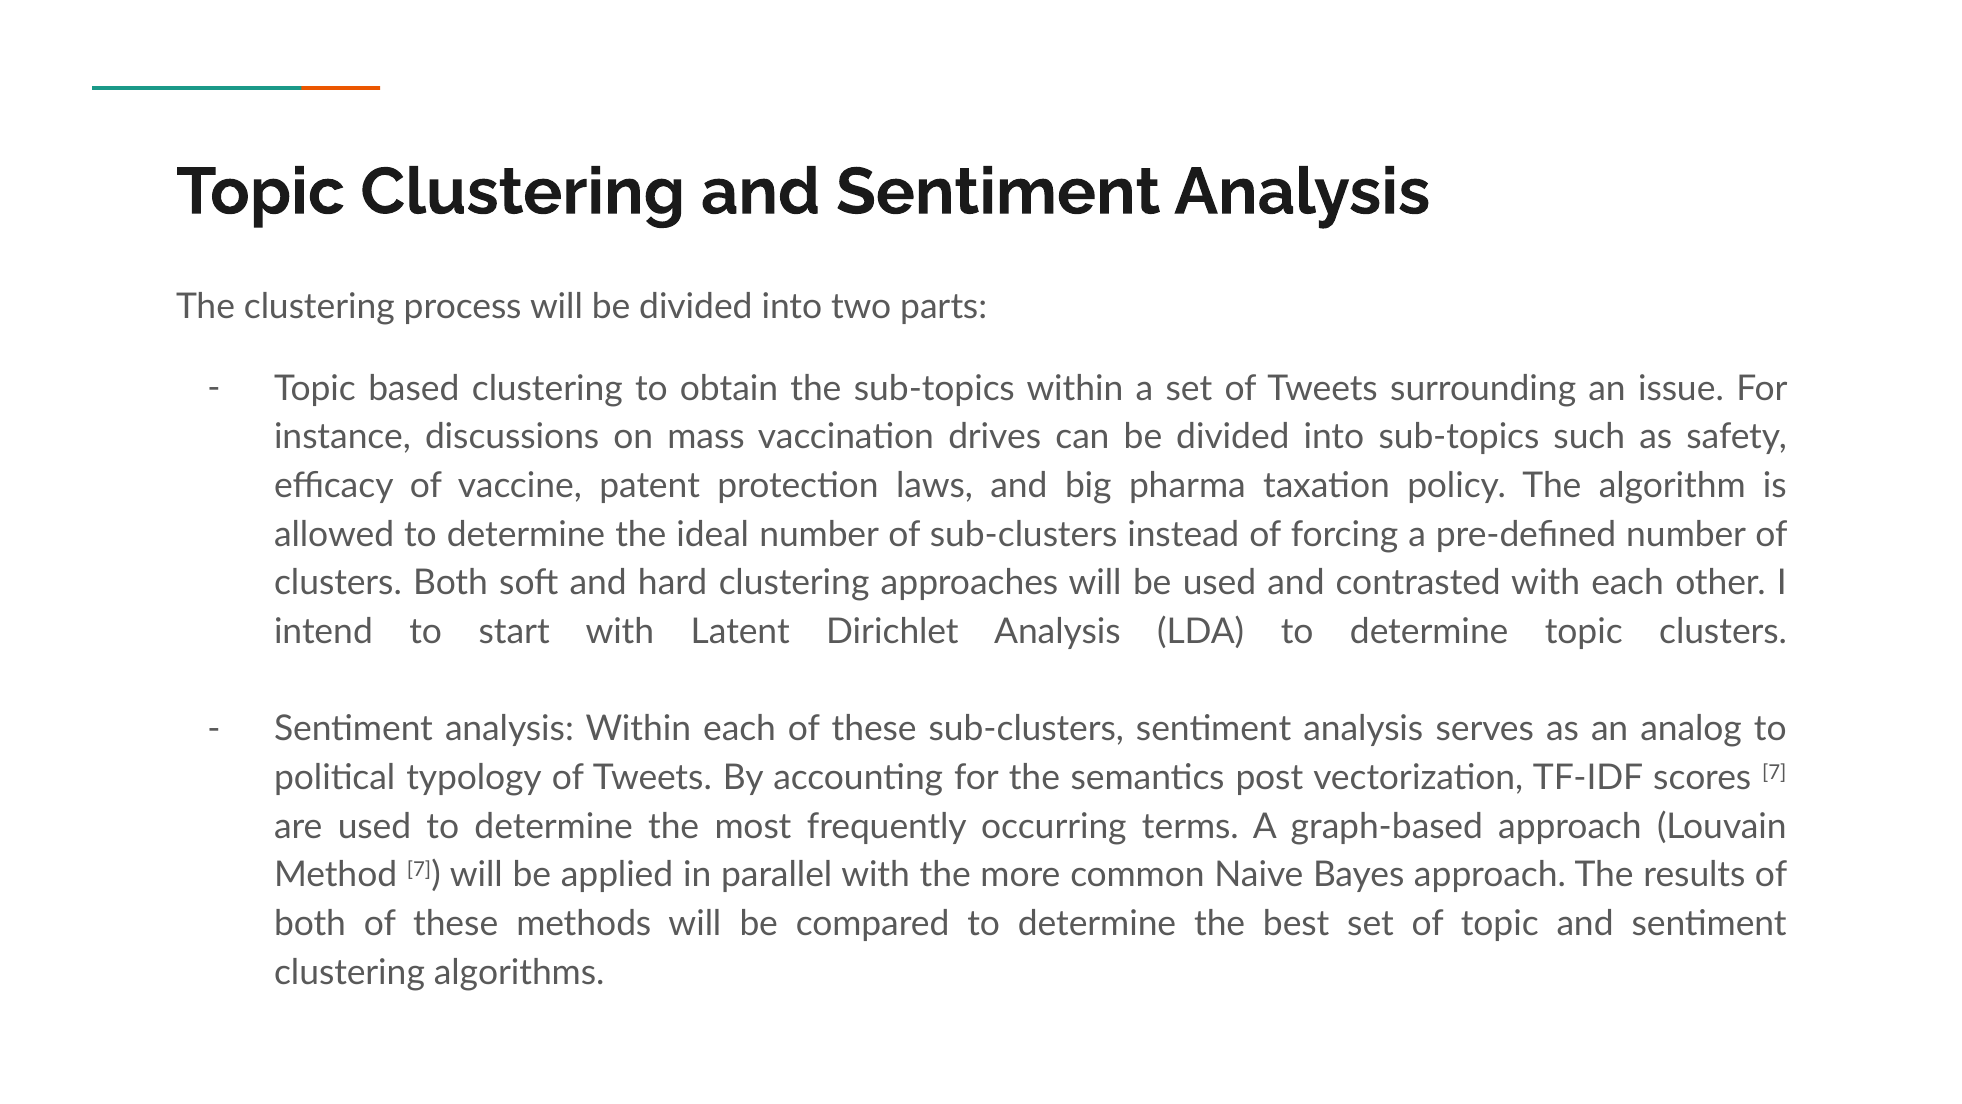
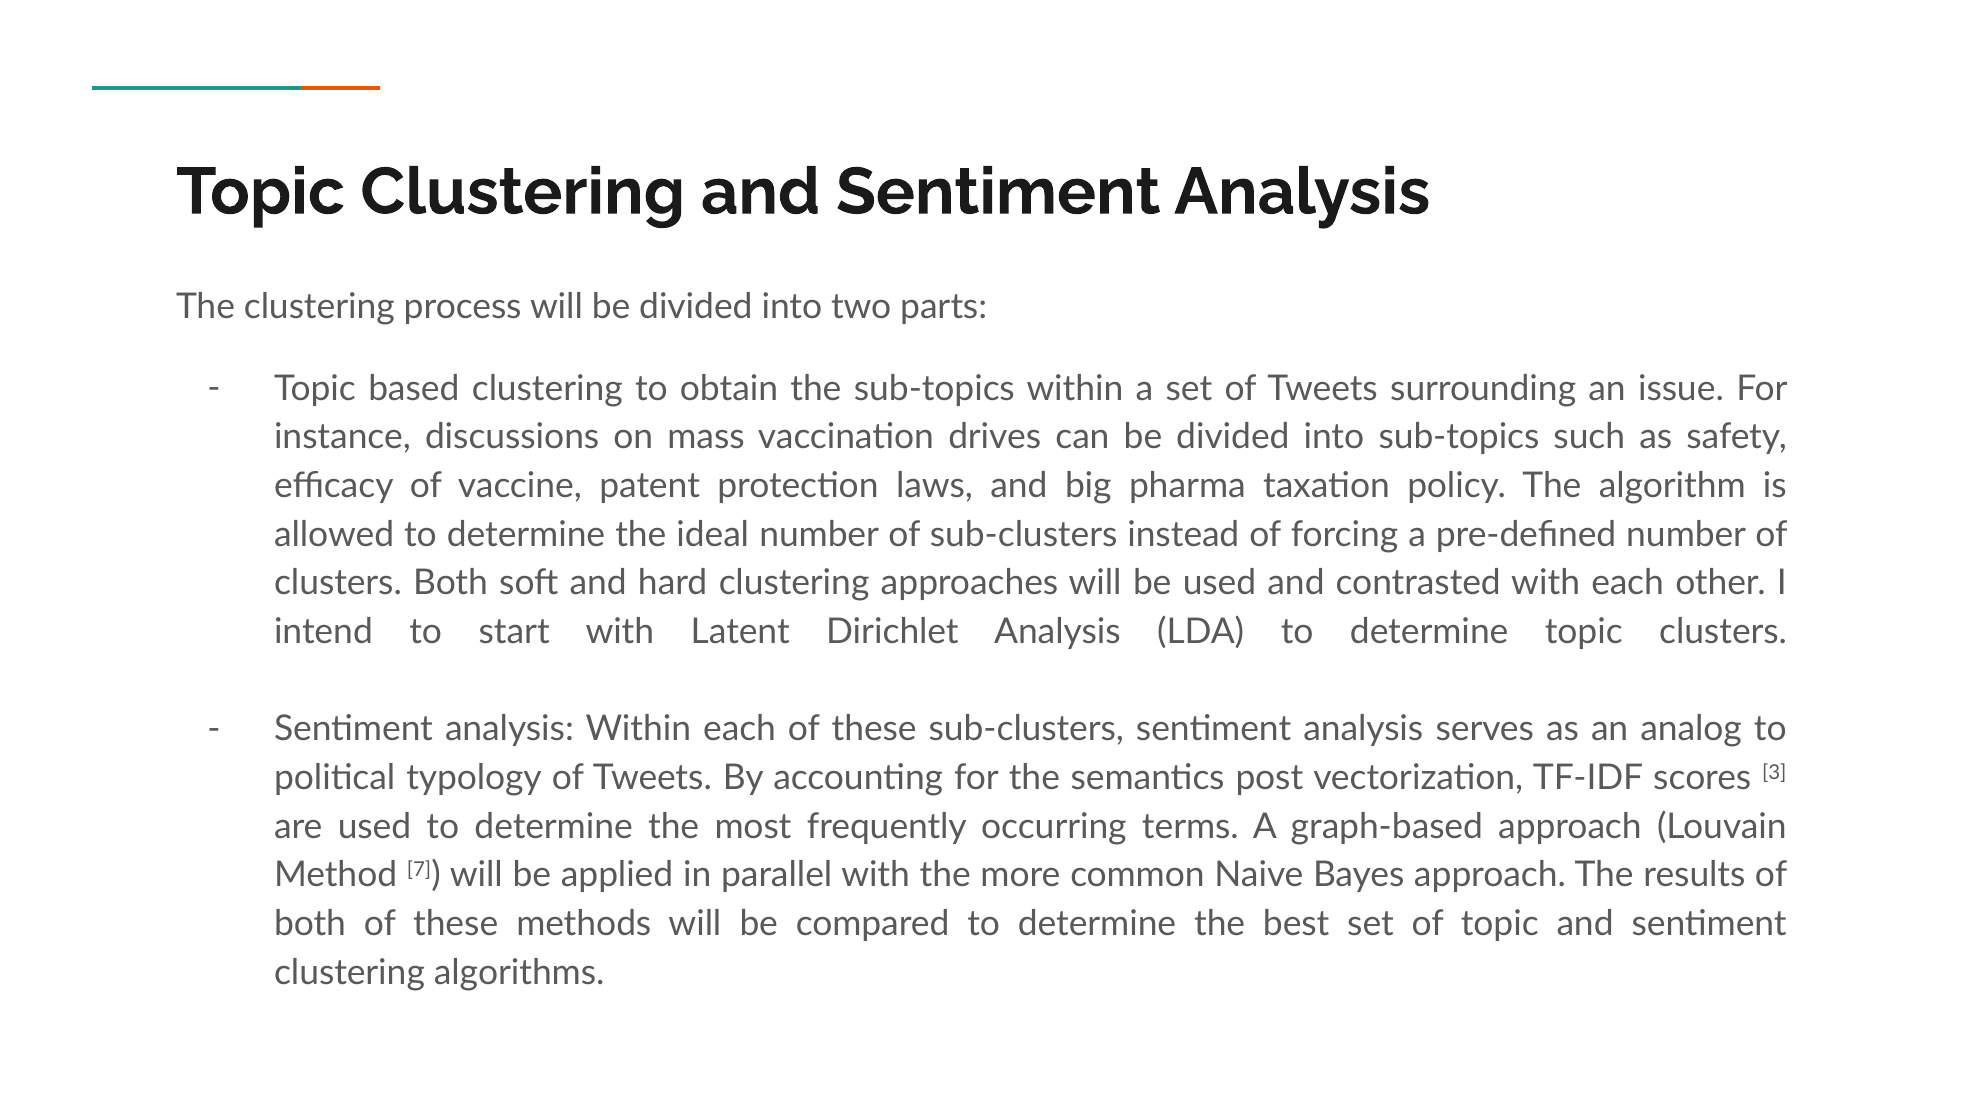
scores 7: 7 -> 3 (1774, 772)
